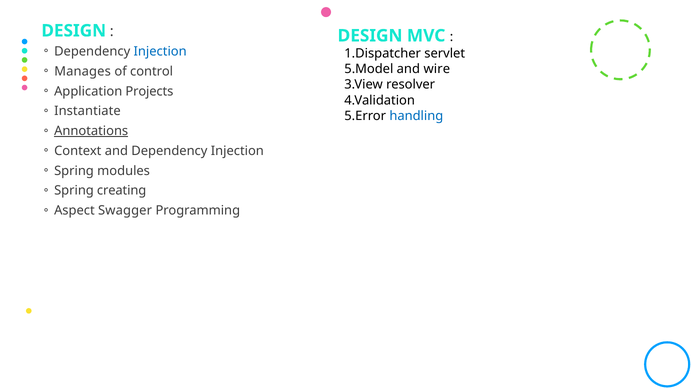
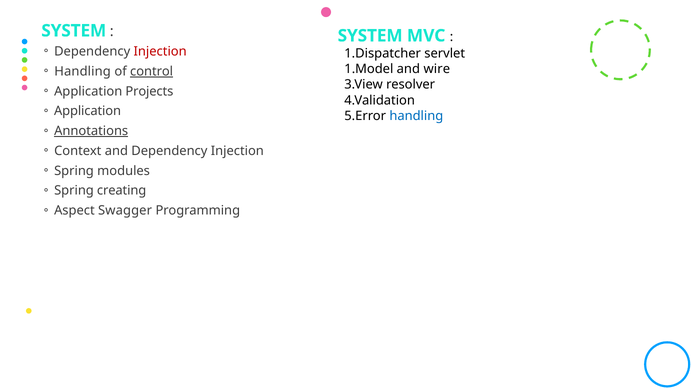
DESIGN: DESIGN -> SYSTEM (74, 31)
DESIGN: DESIGN -> SYSTEM (370, 36)
Injection colour: blue -> red (160, 51)
Manages: Manages -> Handling (83, 71)
control underline: none -> present (152, 71)
5.Model: 5.Model -> 1.Model (369, 69)
Instantiate: Instantiate -> Application (88, 111)
